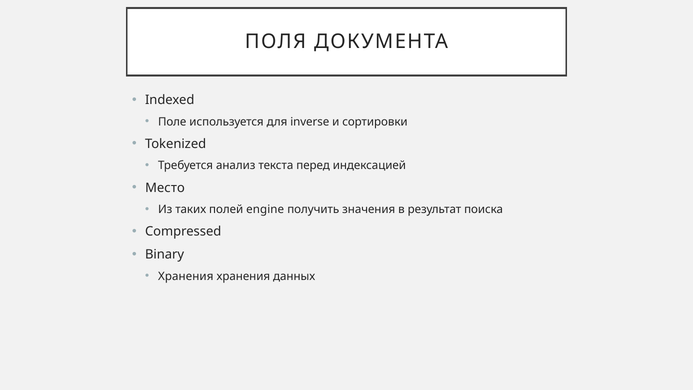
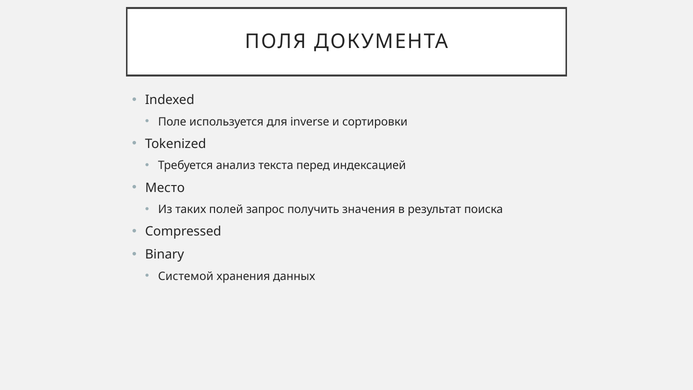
engine: engine -> запрос (265, 209)
Хранения: Хранения -> Системой (186, 276)
